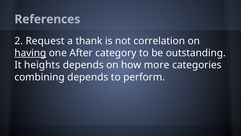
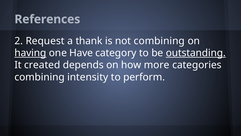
not correlation: correlation -> combining (159, 41)
After: After -> Have (81, 53)
outstanding underline: none -> present (196, 53)
heights: heights -> created (42, 65)
combining depends: depends -> intensity (88, 77)
